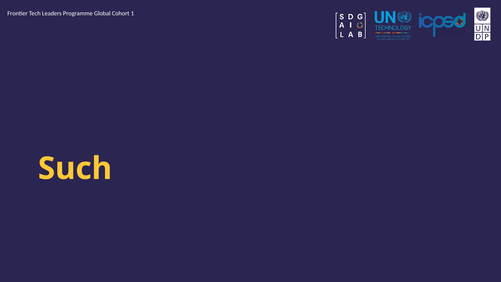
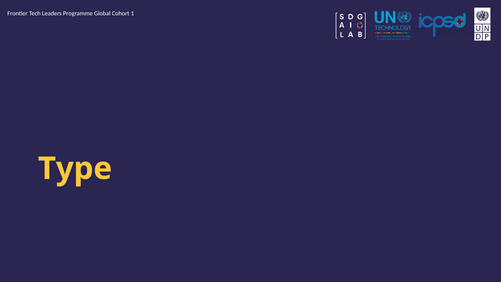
Such: Such -> Type (75, 168)
